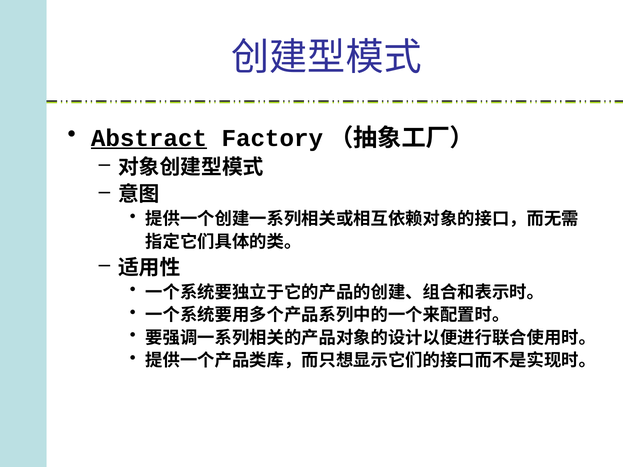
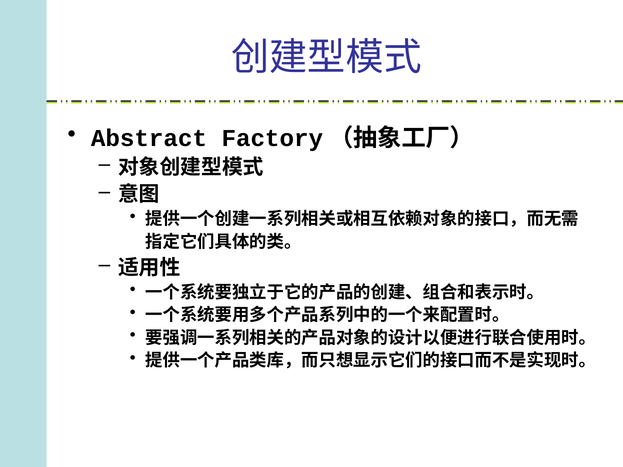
Abstract underline: present -> none (149, 138)
